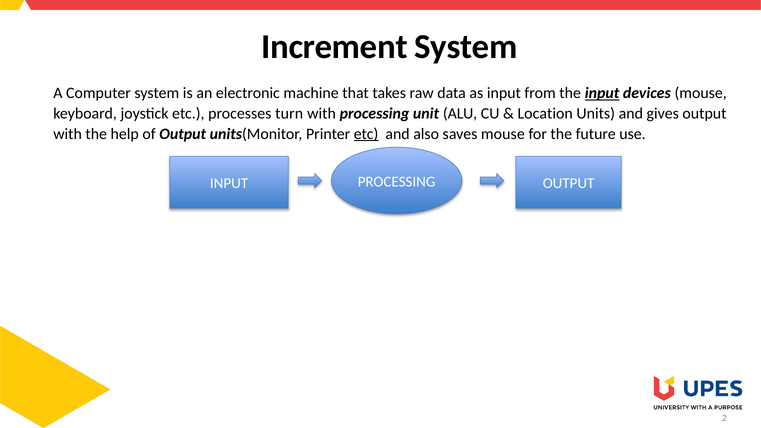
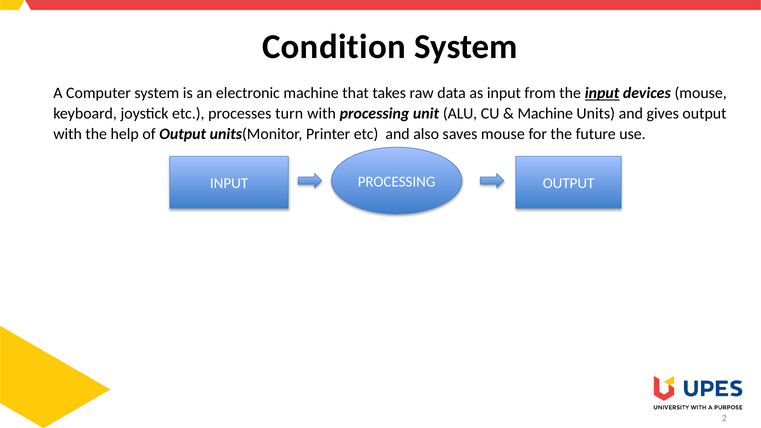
Increment: Increment -> Condition (334, 47)
Location: Location -> Machine (545, 113)
etc underline: present -> none (366, 134)
